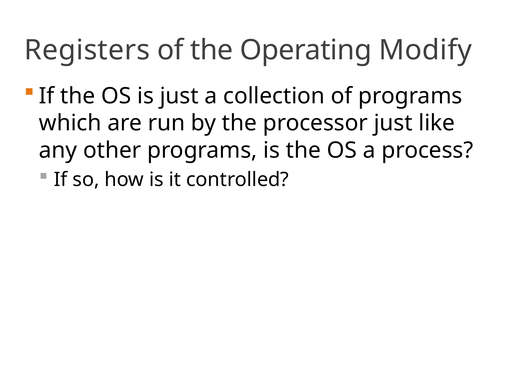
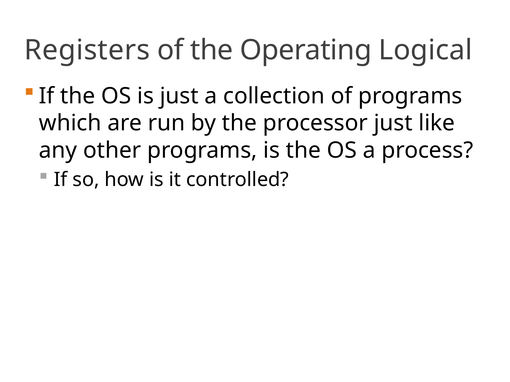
Modify: Modify -> Logical (426, 50)
